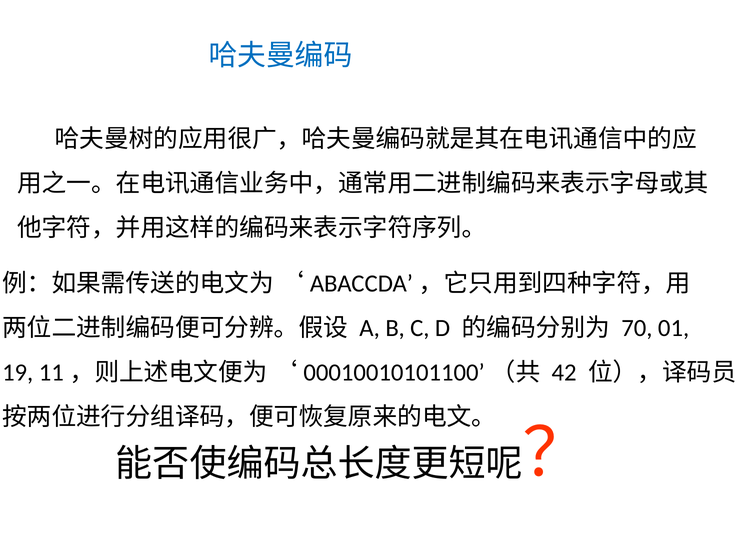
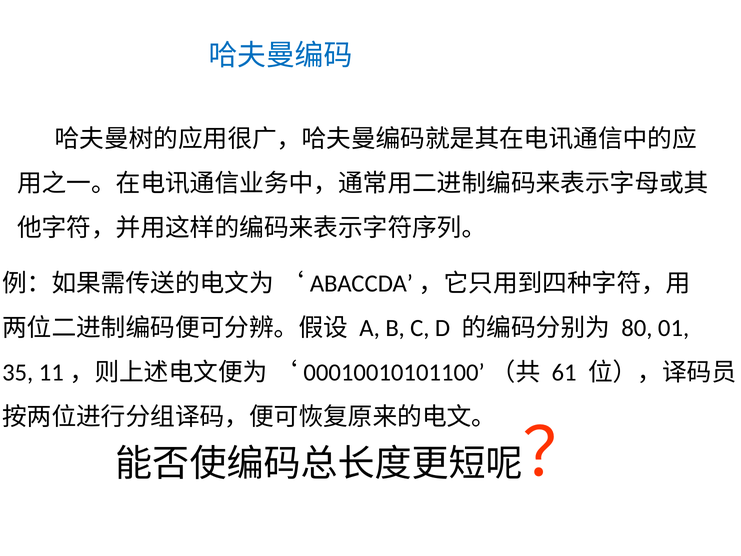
70: 70 -> 80 (637, 328)
19: 19 -> 35 (18, 373)
42: 42 -> 61 (564, 373)
